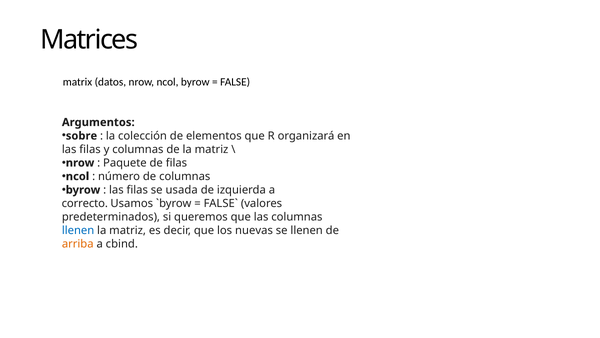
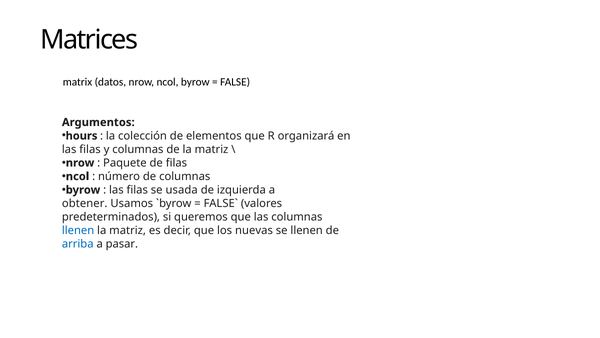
sobre: sobre -> hours (81, 136)
correcto: correcto -> obtener (85, 203)
arriba colour: orange -> blue (78, 244)
cbind: cbind -> pasar (122, 244)
